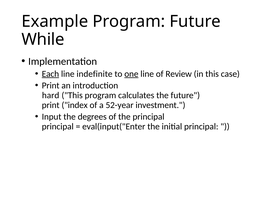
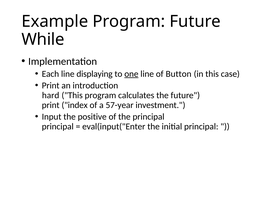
Each underline: present -> none (50, 74)
indefinite: indefinite -> displaying (95, 74)
Review: Review -> Button (179, 74)
52-year: 52-year -> 57-year (120, 105)
degrees: degrees -> positive (92, 117)
